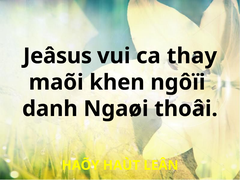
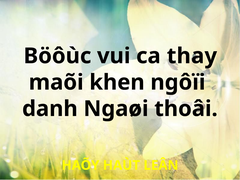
Jeâsus: Jeâsus -> Böôùc (57, 56)
